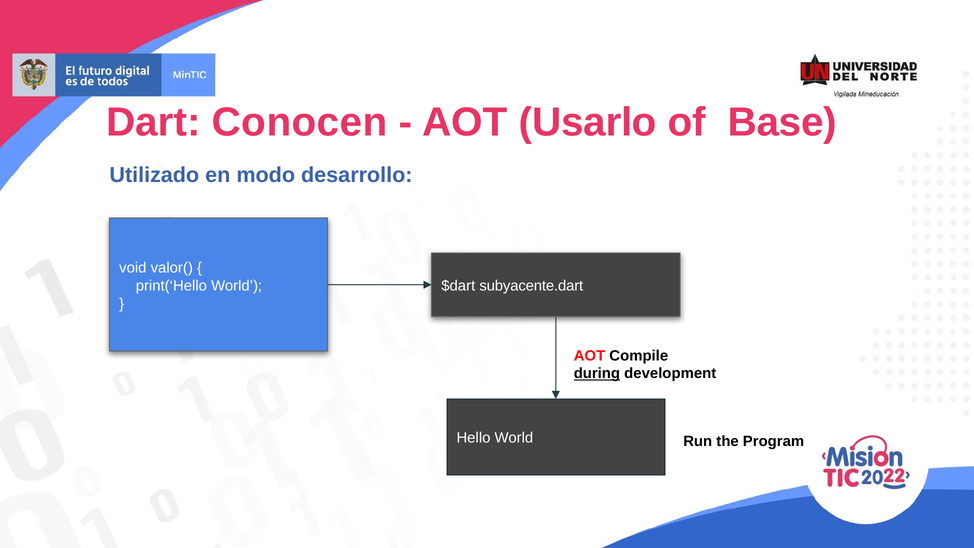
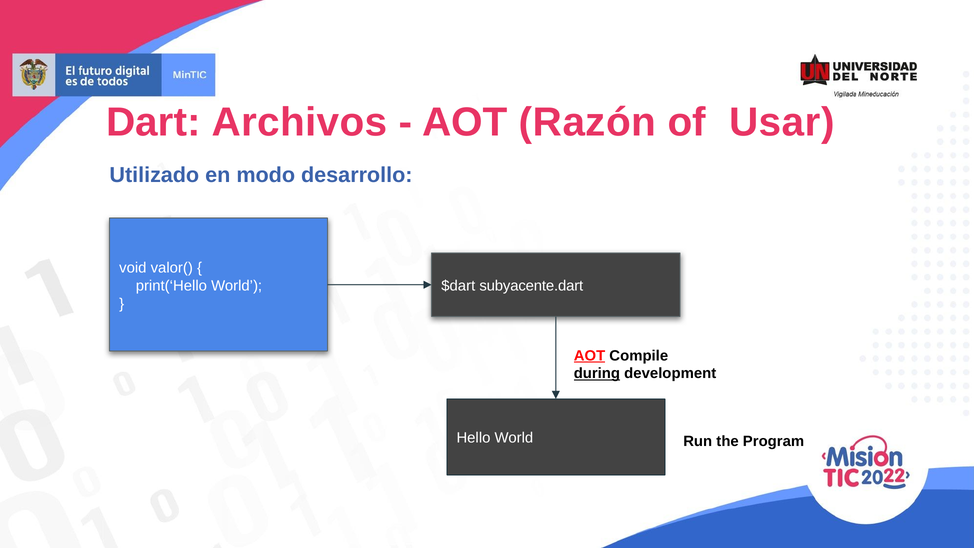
Conocen: Conocen -> Archivos (300, 122)
Usarlo: Usarlo -> Razón (587, 122)
Base: Base -> Usar (782, 122)
AOT underline: none -> present (589, 356)
